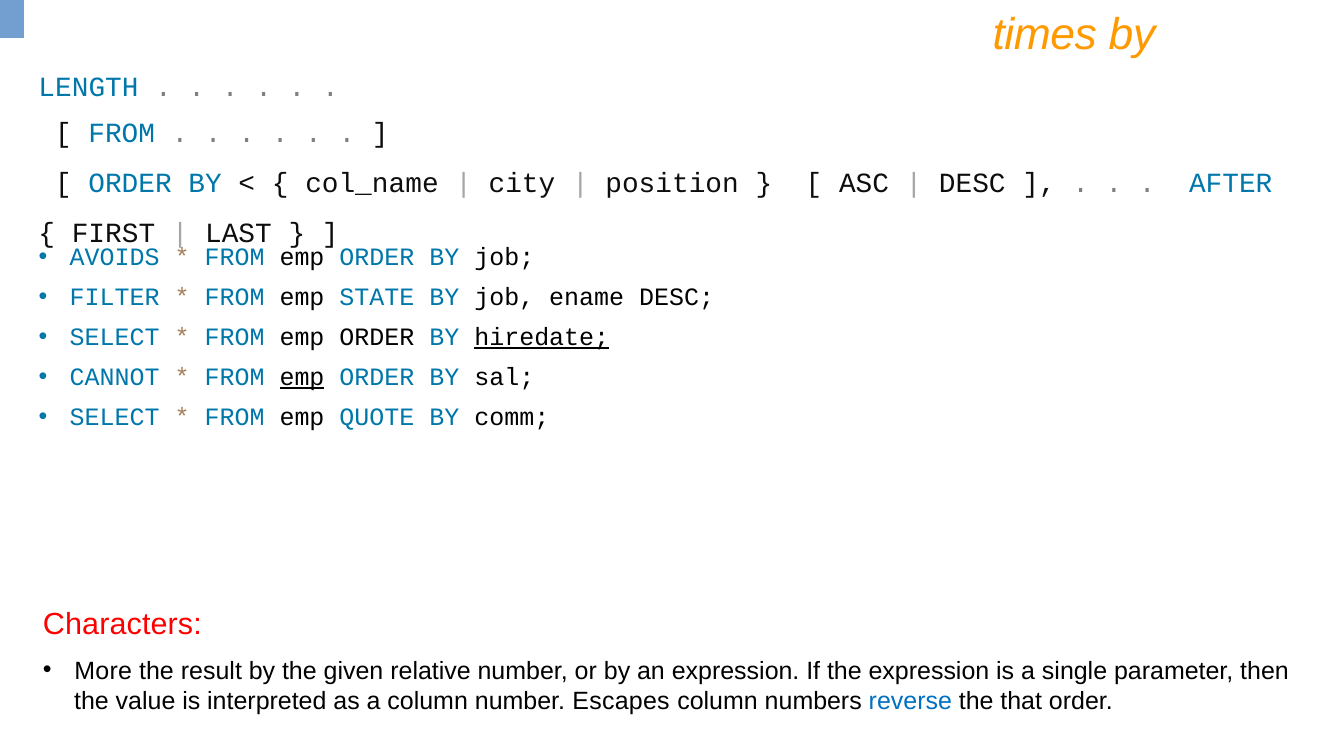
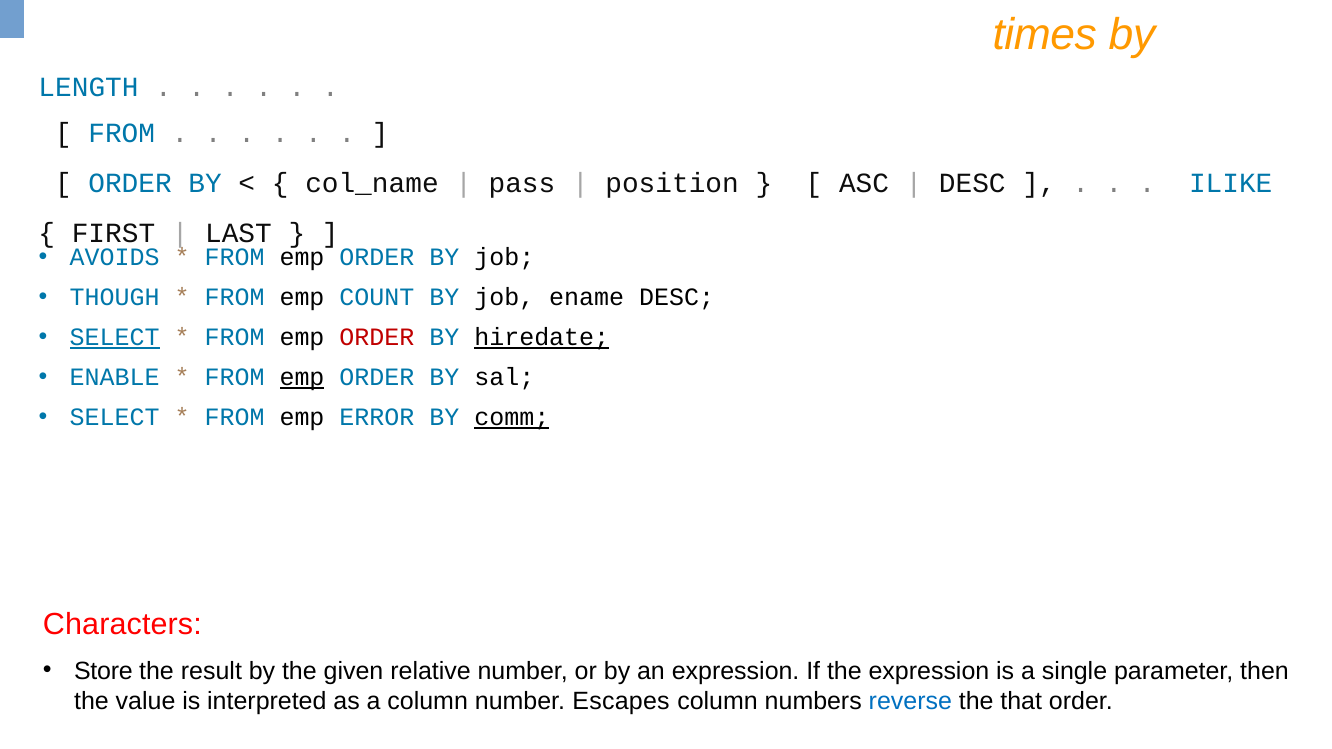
city: city -> pass (522, 184)
AFTER: AFTER -> ILIKE (1231, 184)
FILTER: FILTER -> THOUGH (115, 298)
STATE: STATE -> COUNT (377, 298)
SELECT underline: none -> present (115, 338)
ORDER colour: black -> red (377, 338)
CANNOT: CANNOT -> ENABLE (115, 377)
QUOTE: QUOTE -> ERROR (377, 417)
comm underline: none -> present (512, 417)
More: More -> Store (103, 671)
